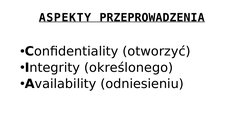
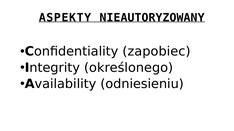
PRZEPROWADZENIA: PRZEPROWADZENIA -> NIEAUTORYZOWANY (152, 18)
otworzyć: otworzyć -> zapobiec (157, 52)
